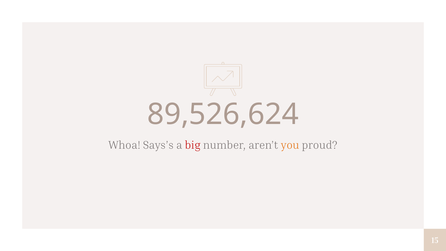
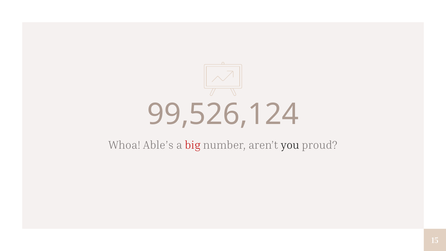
89,526,624: 89,526,624 -> 99,526,124 (223, 114)
Says’s: Says’s -> Able’s (158, 145)
you colour: orange -> black (290, 145)
